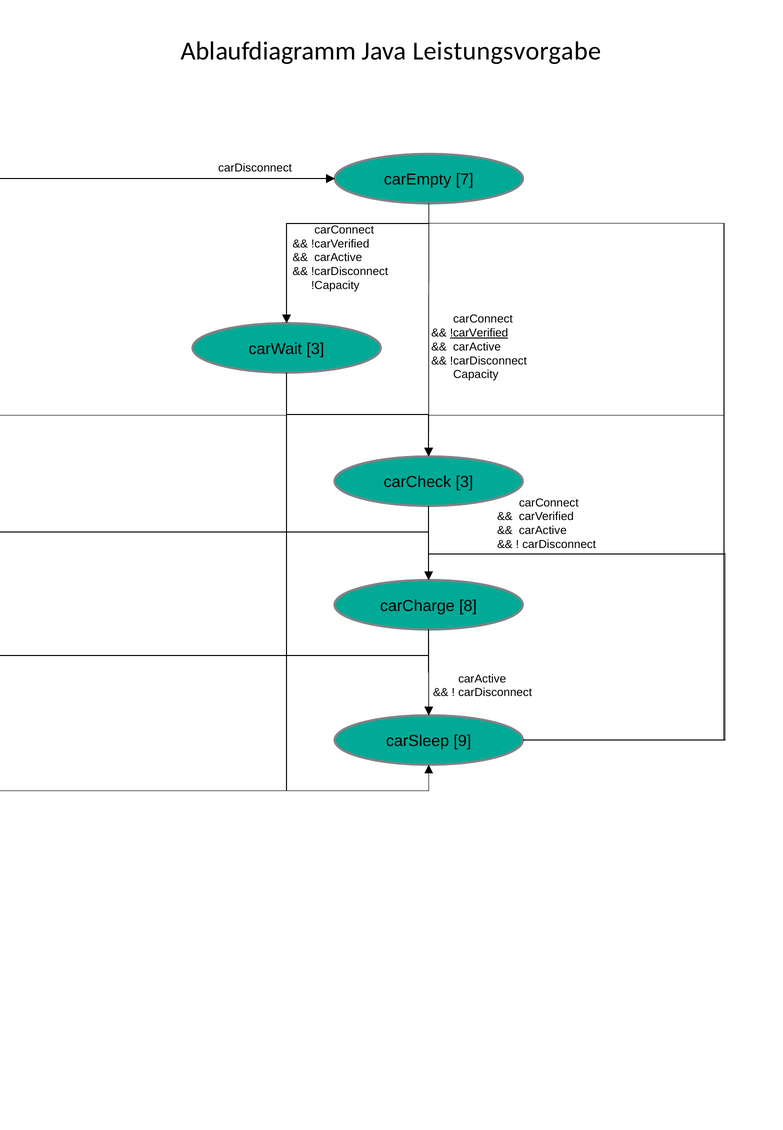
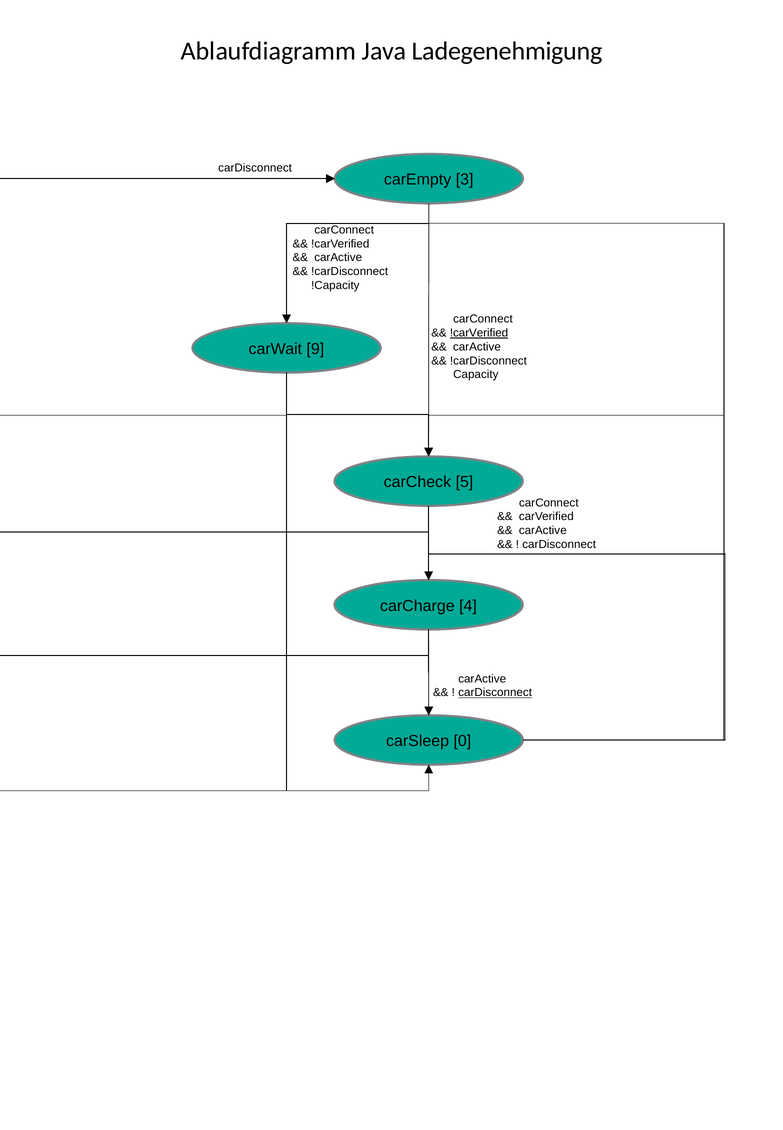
Leistungsvorgabe: Leistungsvorgabe -> Ladegenehmigung (507, 51)
7: 7 -> 3 (465, 180)
carWait 3: 3 -> 9 (315, 349)
carCheck 3: 3 -> 5 (464, 483)
8: 8 -> 4 (468, 606)
carDisconnect underline: none -> present (495, 693)
9: 9 -> 0 (462, 742)
